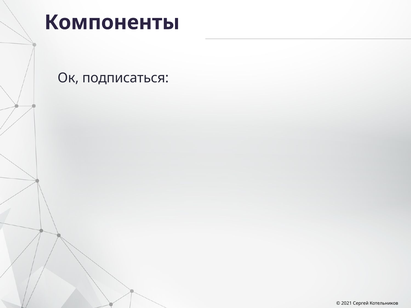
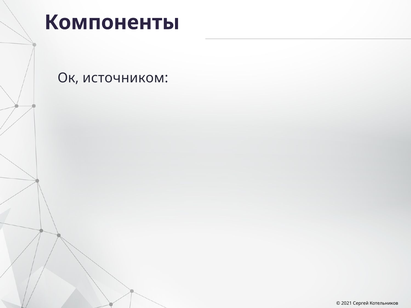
подписаться: подписаться -> источником (125, 78)
